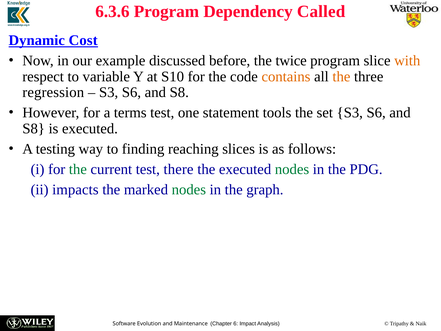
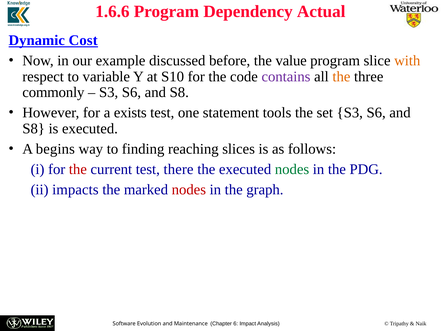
6.3.6: 6.3.6 -> 1.6.6 (112, 12)
Called: Called -> Actual (321, 12)
twice: twice -> value (291, 61)
contains colour: orange -> purple (286, 76)
regression: regression -> commonly (53, 92)
terms: terms -> exists (130, 113)
testing: testing -> begins (55, 149)
the colour: green -> red (78, 169)
nodes colour: green -> red (189, 189)
